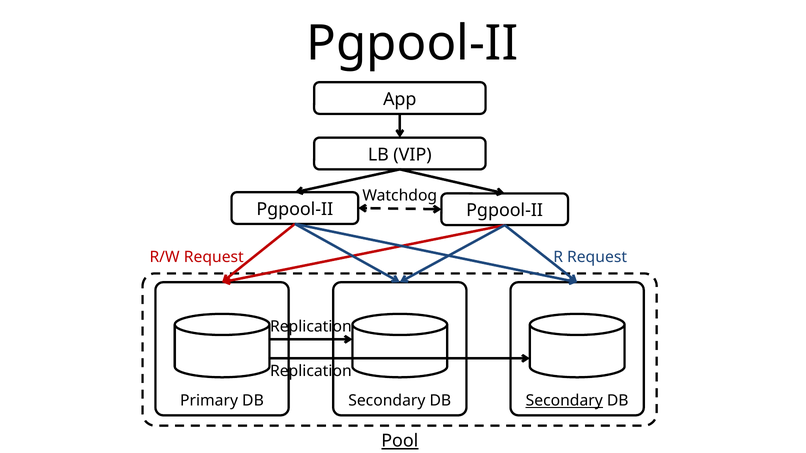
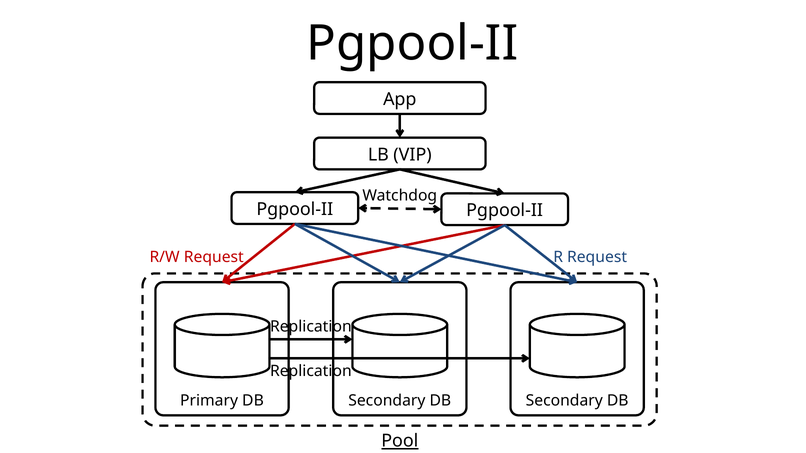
Secondary underline: present -> none (564, 401)
